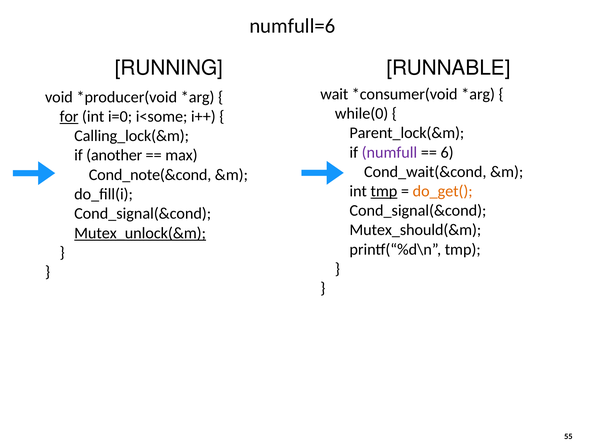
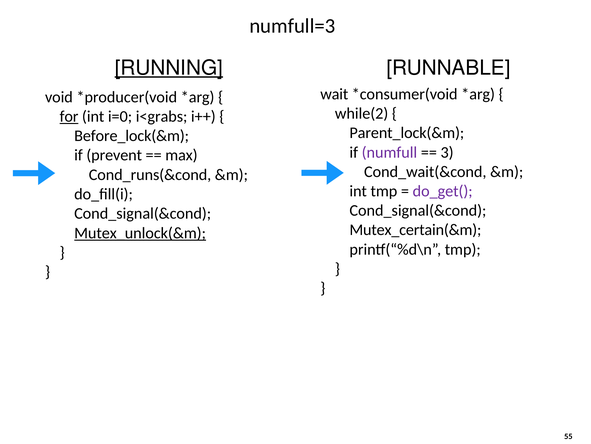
numfull=6: numfull=6 -> numfull=3 (292, 26)
RUNNING underline: none -> present (169, 68)
while(0: while(0 -> while(2 (362, 113)
i<some: i<some -> i<grabs (162, 116)
Calling_lock(&m: Calling_lock(&m -> Before_lock(&m (132, 136)
6: 6 -> 3 (447, 152)
another: another -> prevent (114, 155)
Cond_note(&cond: Cond_note(&cond -> Cond_runs(&cond (150, 174)
tmp underline: present -> none (384, 191)
do_get( colour: orange -> purple (443, 191)
Mutex_should(&m: Mutex_should(&m -> Mutex_certain(&m (415, 230)
